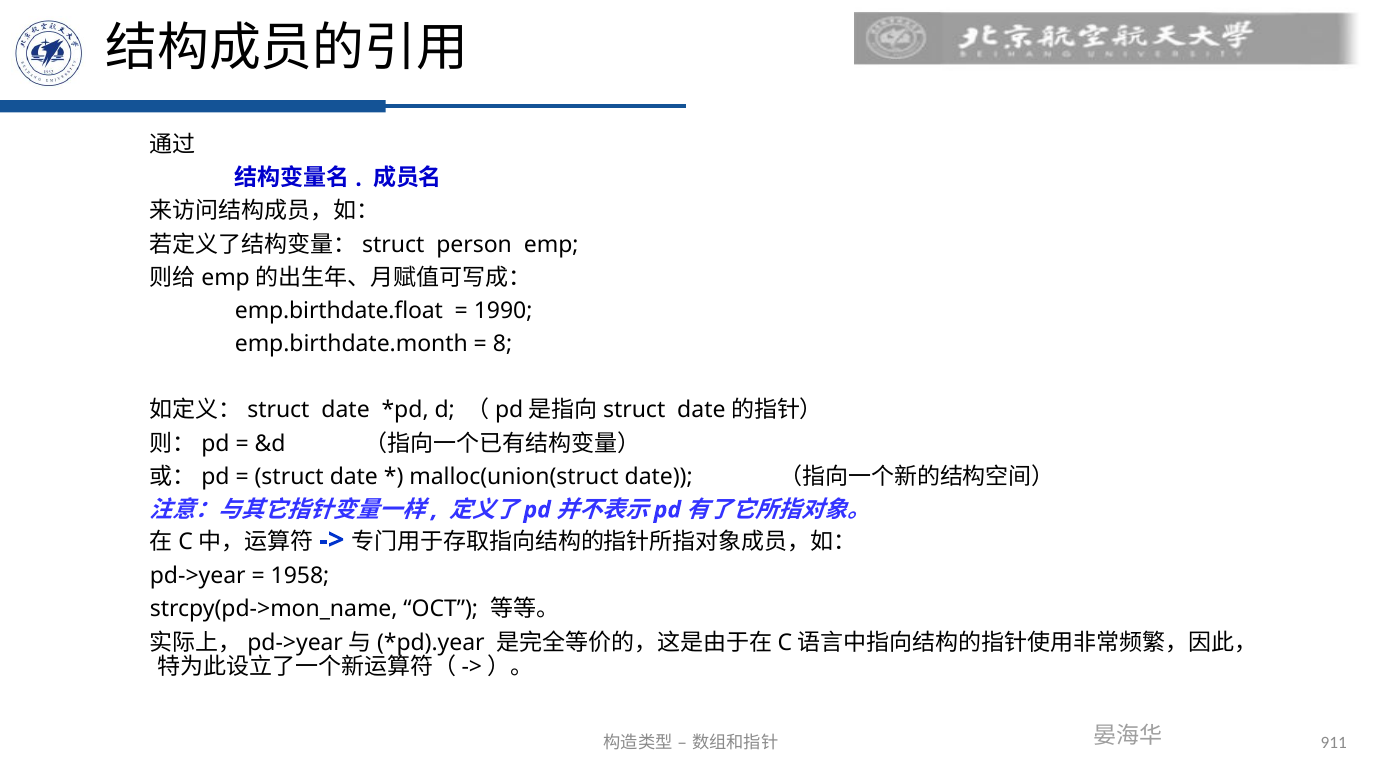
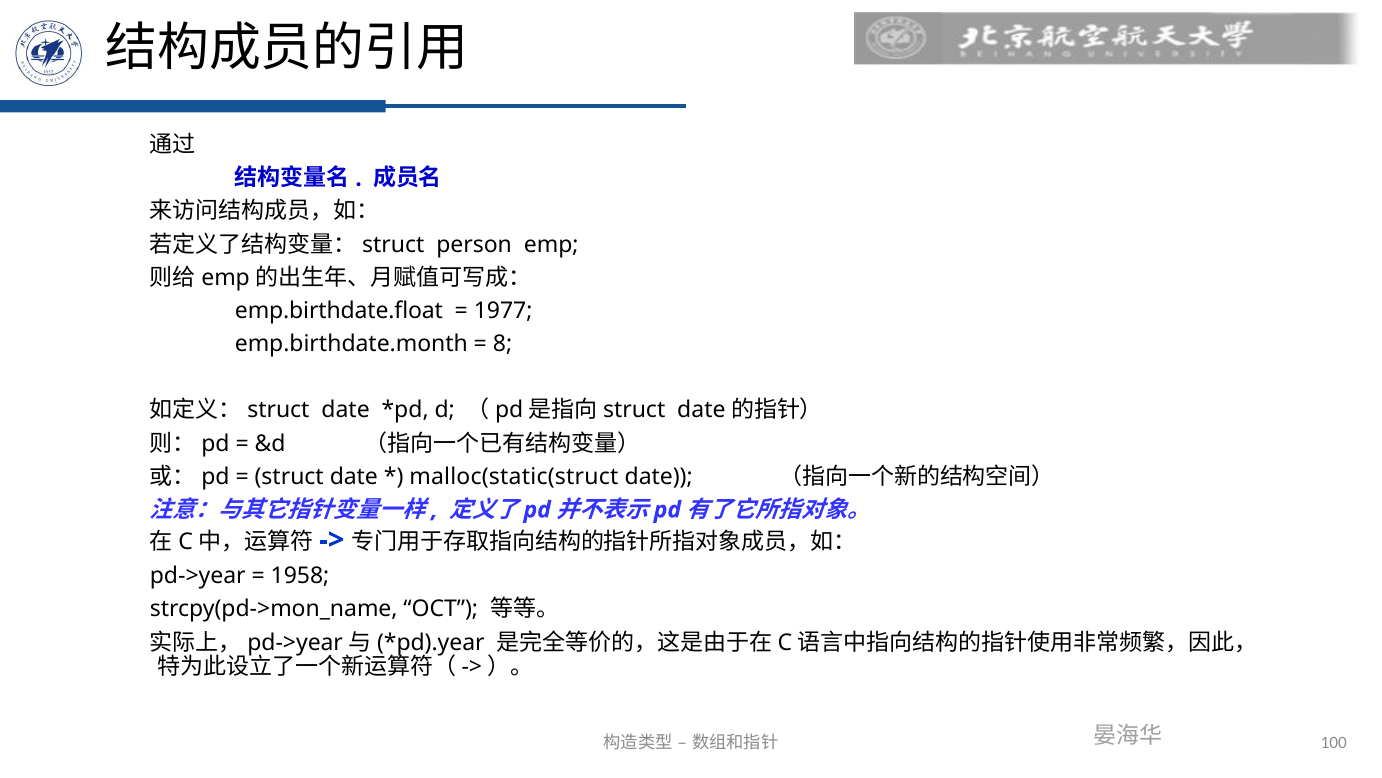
1990: 1990 -> 1977 (503, 311)
malloc(union(struct: malloc(union(struct -> malloc(static(struct (514, 476)
911: 911 -> 100 (1334, 742)
